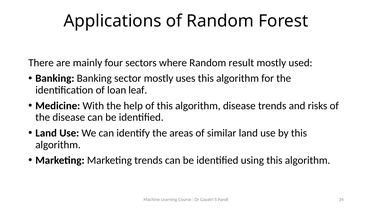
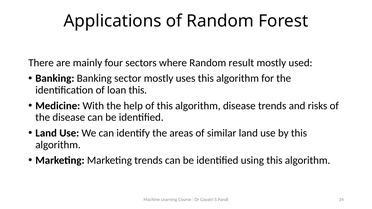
loan leaf: leaf -> this (138, 90)
